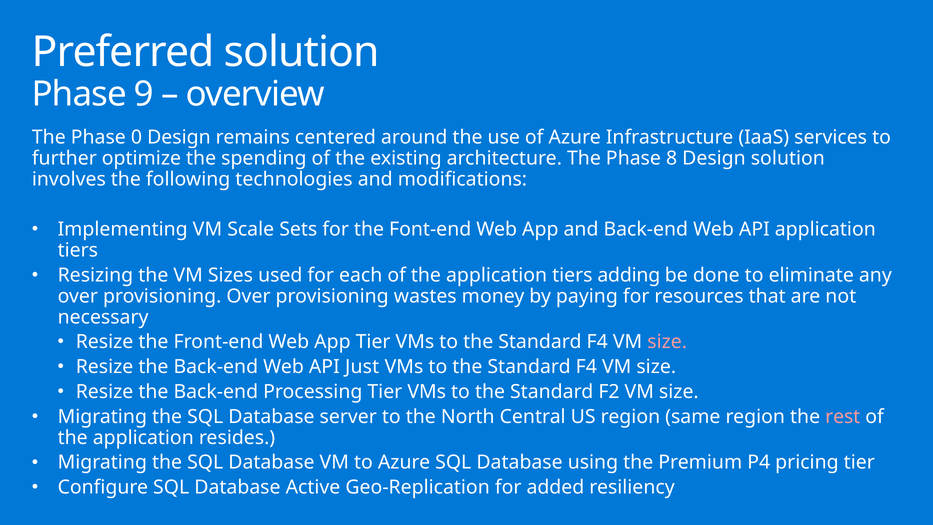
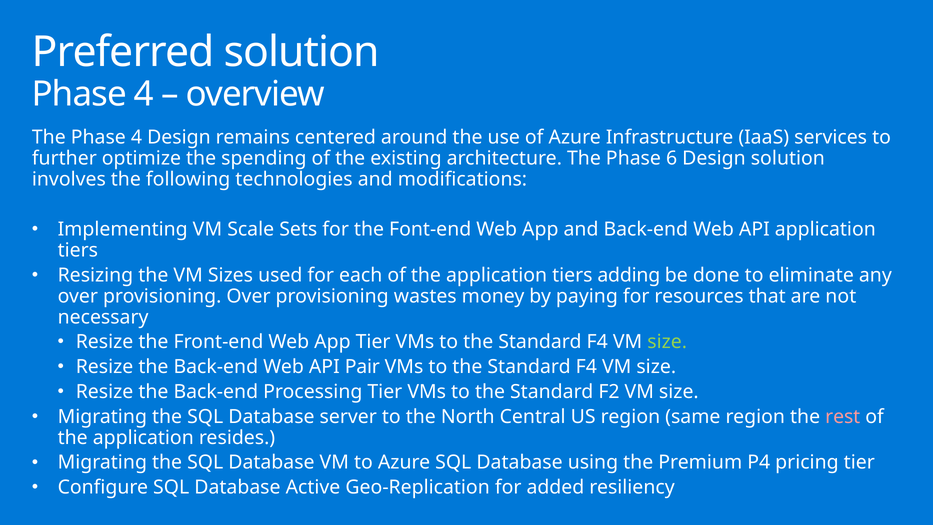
9: 9 -> 4 (144, 94)
The Phase 0: 0 -> 4 (137, 137)
8: 8 -> 6 (672, 158)
size colour: pink -> light green (667, 342)
Just: Just -> Pair (362, 367)
